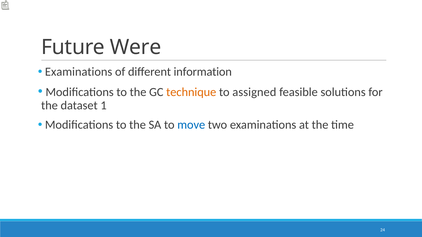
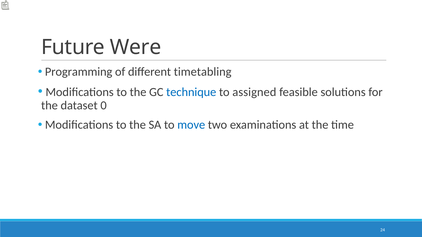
Examinations: Examinations -> Programming (79, 72)
information: information -> timetabling (203, 72)
technique colour: orange -> blue (191, 92)
1: 1 -> 0 (104, 106)
